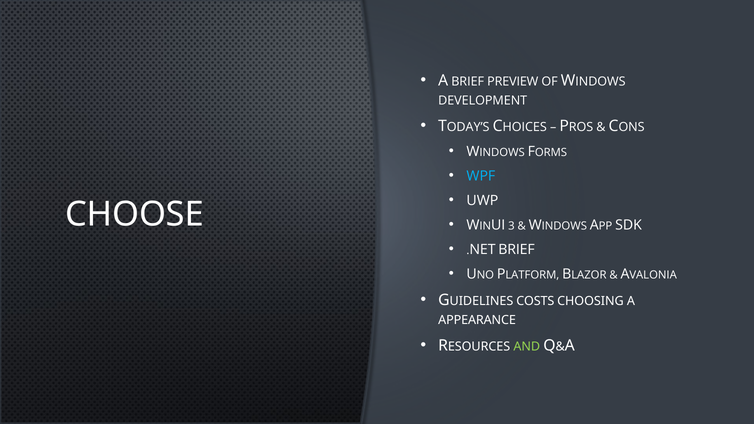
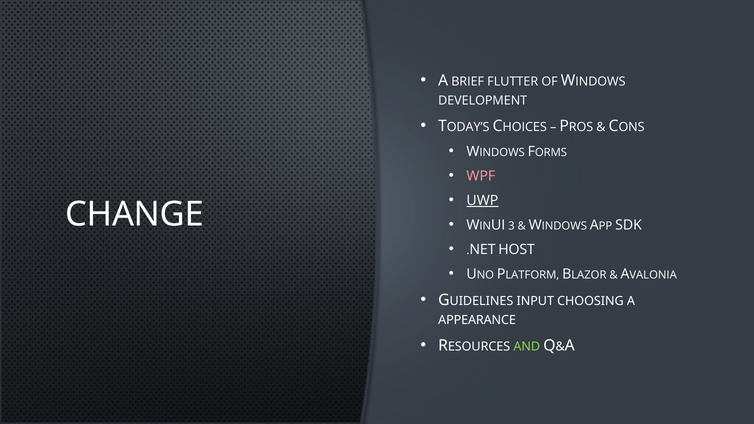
PREVIEW: PREVIEW -> FLUTTER (513, 82)
WPF colour: light blue -> pink (481, 176)
UWP underline: none -> present (482, 201)
CHOOSE: CHOOSE -> CHANGE (135, 214)
BRIEF: BRIEF -> HOST (517, 250)
COSTS: COSTS -> INPUT (535, 301)
